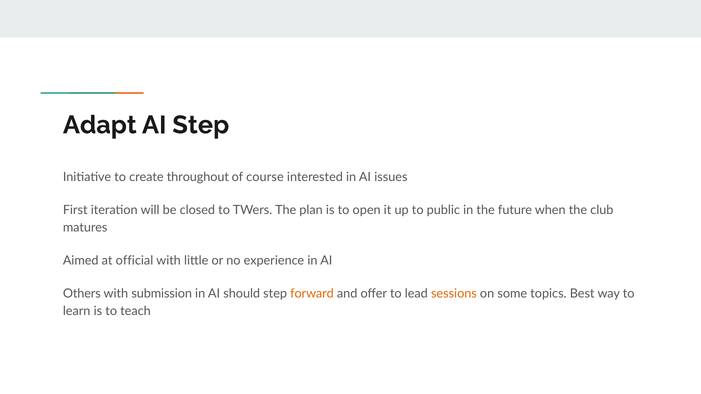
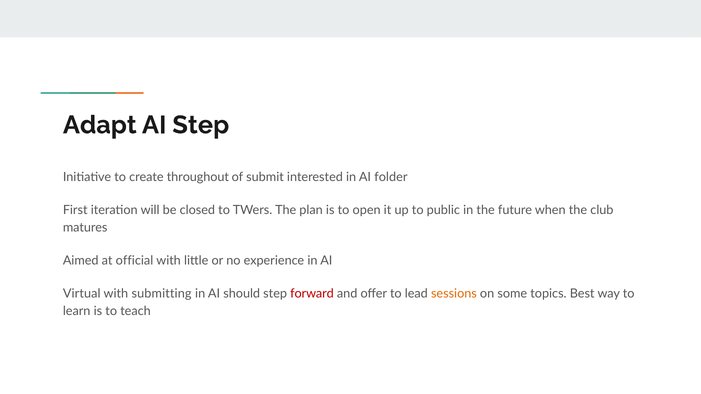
course: course -> submit (265, 177)
issues: issues -> folder (391, 177)
Others: Others -> Virtual (82, 294)
submission: submission -> submitting (162, 294)
forward colour: orange -> red (312, 294)
